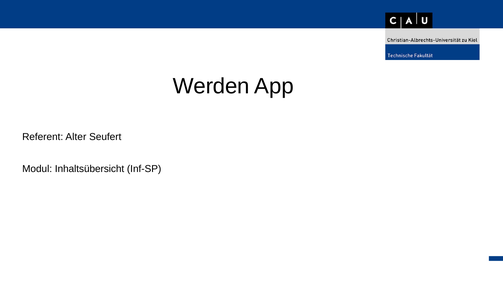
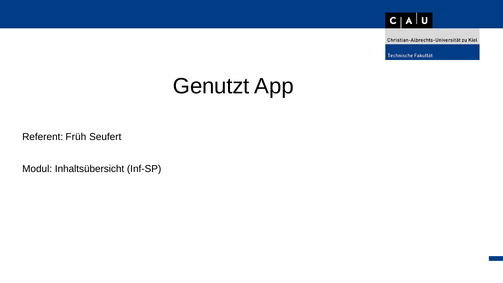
Werden: Werden -> Genutzt (211, 86)
Alter: Alter -> Früh (76, 137)
